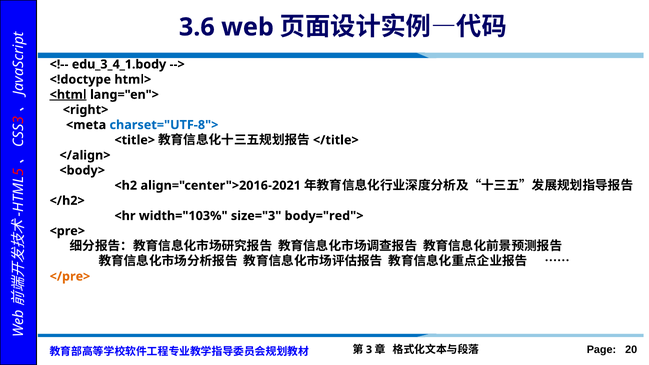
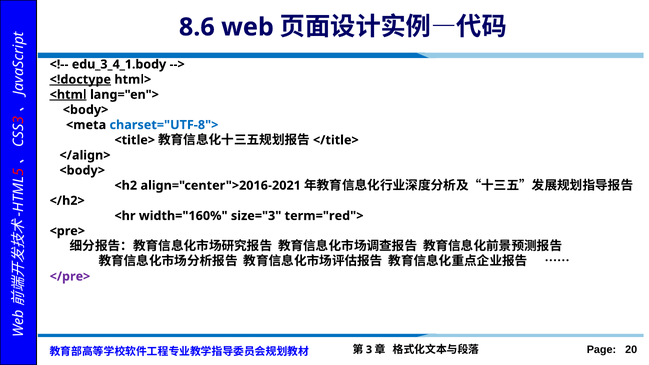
3.6: 3.6 -> 8.6 (197, 27)
<!doctype underline: none -> present (80, 80)
<right>: <right> -> <body> (86, 110)
width="103%: width="103% -> width="160% (183, 216)
body="red">: body="red"> -> term="red"> (324, 216)
</pre> colour: orange -> purple (70, 276)
